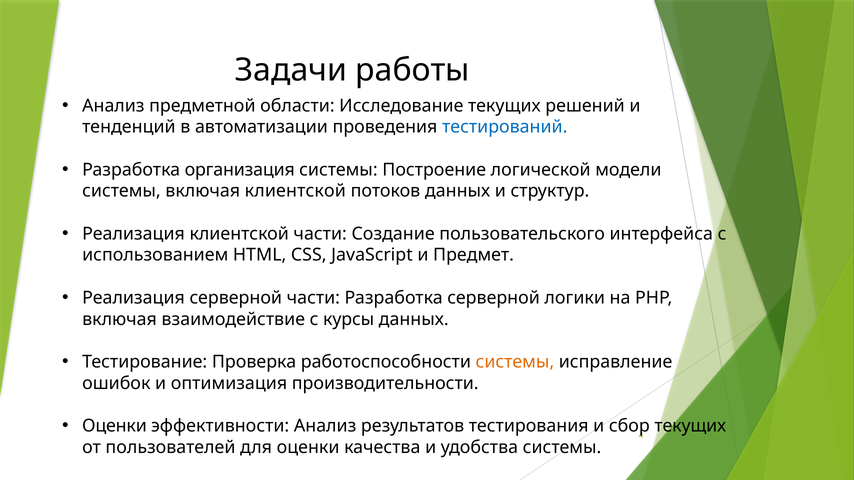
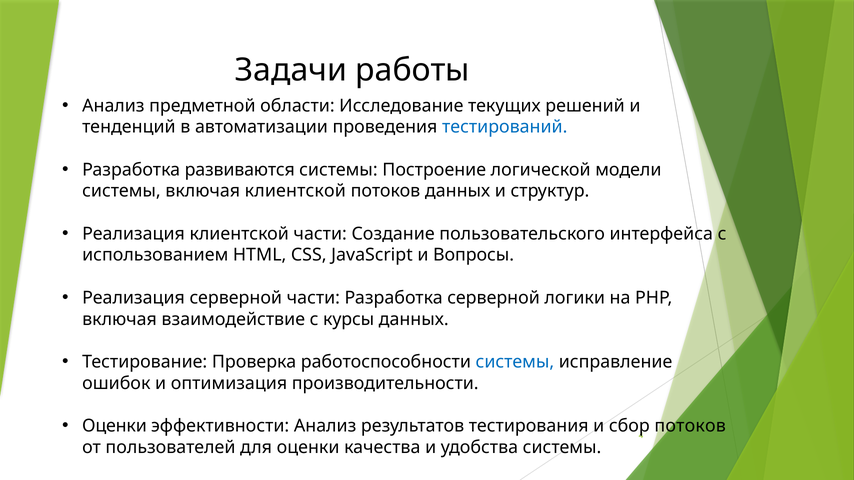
организация: организация -> развиваются (240, 170)
Предмет: Предмет -> Вопросы (474, 255)
системы colour: orange -> blue (515, 362)
текущих: текущих -> потоков (690, 426)
